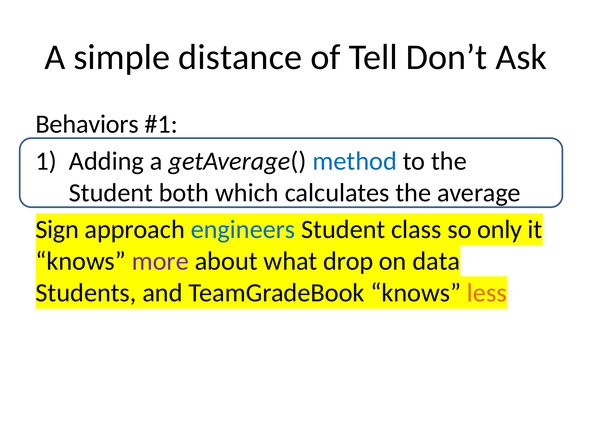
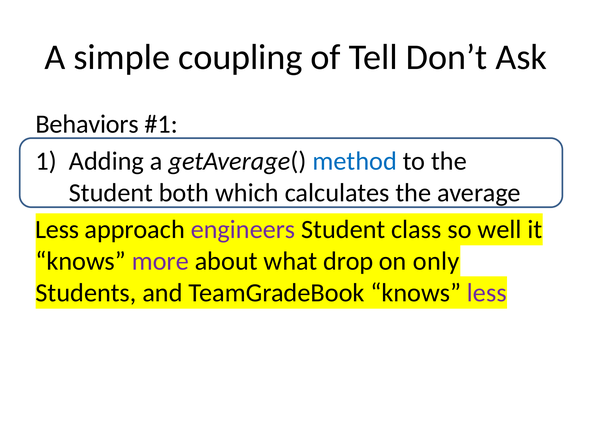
distance: distance -> coupling (240, 57)
Sign: Sign -> Less (57, 230)
engineers colour: blue -> purple (243, 230)
only: only -> well (499, 230)
data: data -> only (436, 261)
less colour: orange -> purple (487, 293)
